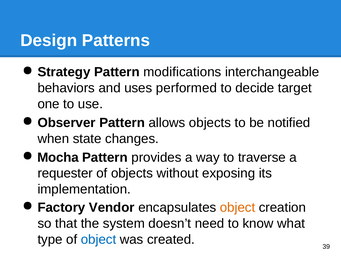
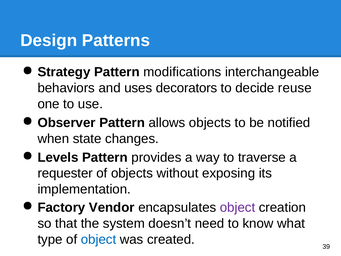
performed: performed -> decorators (187, 88)
target: target -> reuse (295, 88)
Mocha: Mocha -> Levels (58, 157)
object colour: orange -> purple (238, 207)
